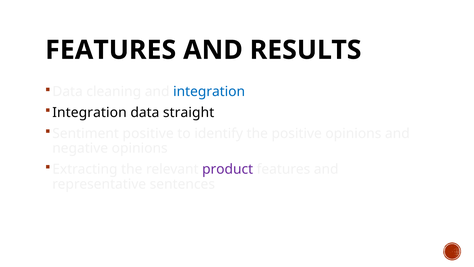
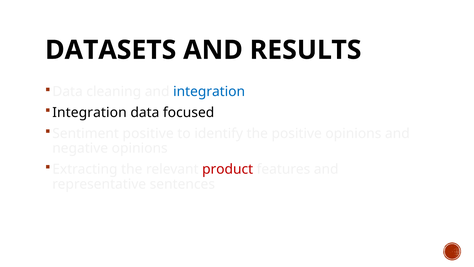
FEATURES: FEATURES -> DATASETS (111, 50)
straight: straight -> focused (189, 112)
product colour: purple -> red (228, 169)
